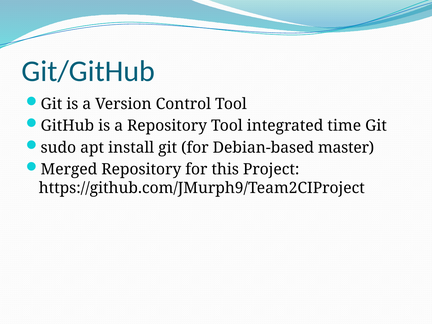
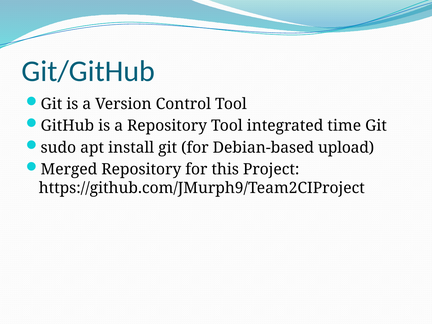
master: master -> upload (346, 148)
